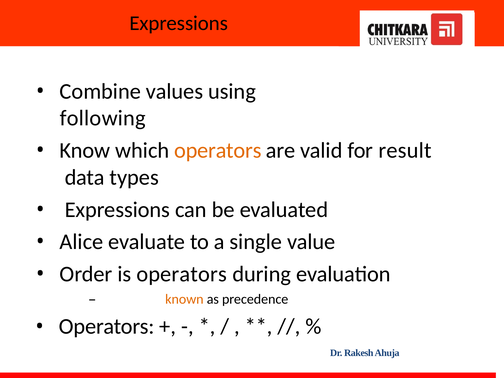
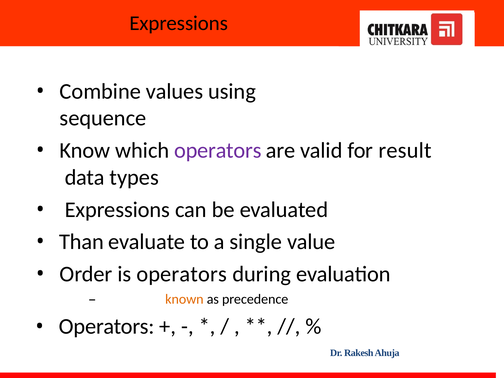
following: following -> sequence (103, 118)
operators colour: orange -> purple (218, 150)
Alice: Alice -> Than (82, 242)
